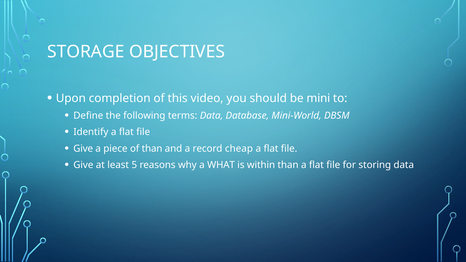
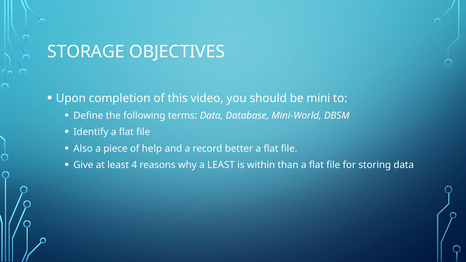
Give: Give -> Also (83, 149)
of than: than -> help (152, 149)
cheap: cheap -> better (239, 149)
5: 5 -> 4 (134, 165)
a WHAT: WHAT -> LEAST (221, 165)
